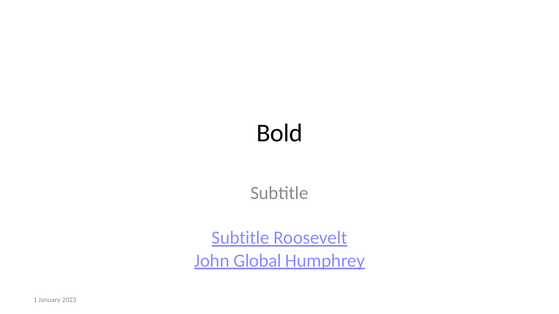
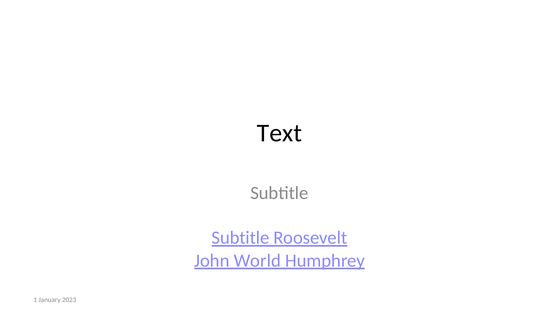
Bold: Bold -> Text (279, 133)
Global: Global -> World (257, 261)
